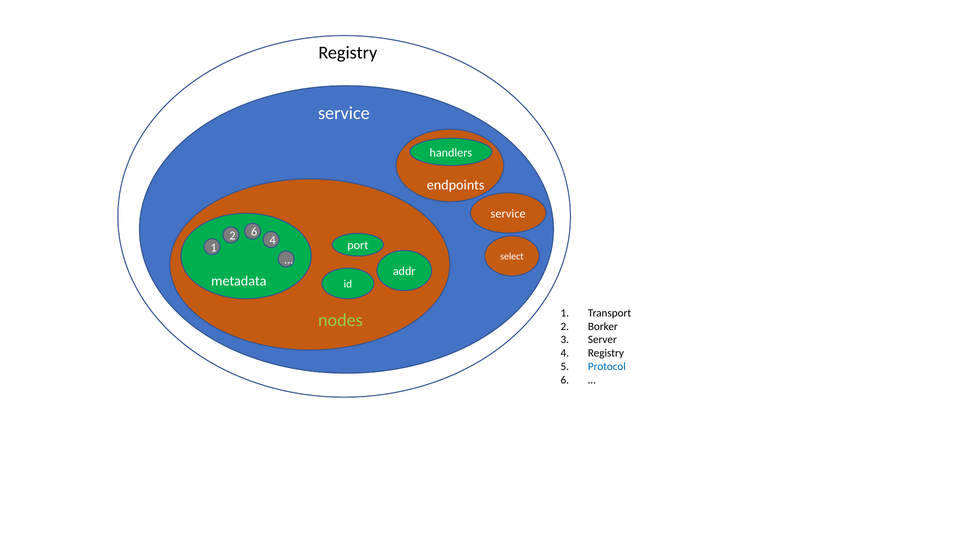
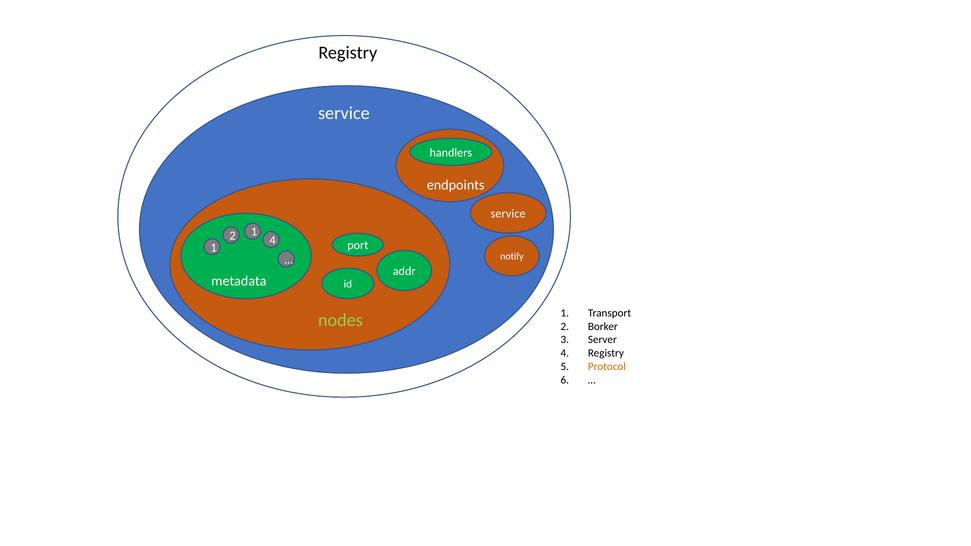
2 6: 6 -> 1 (254, 232)
select: select -> notify (512, 257)
Protocol colour: blue -> orange (607, 367)
